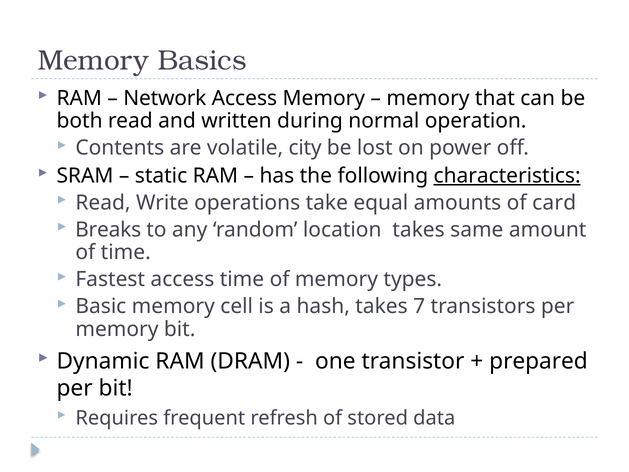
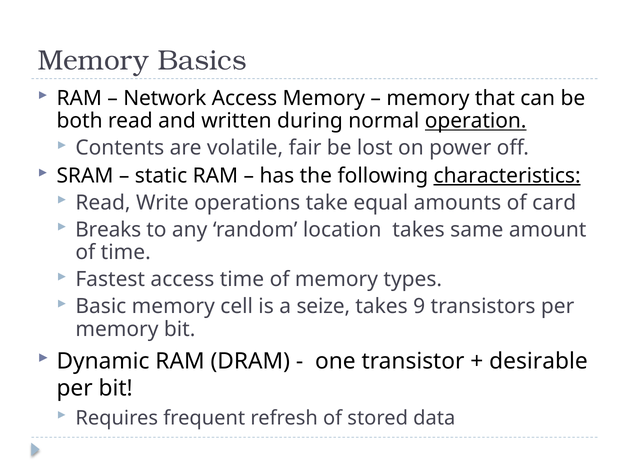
operation underline: none -> present (476, 121)
city: city -> fair (305, 148)
hash: hash -> seize (323, 306)
7: 7 -> 9 (419, 306)
prepared: prepared -> desirable (538, 361)
